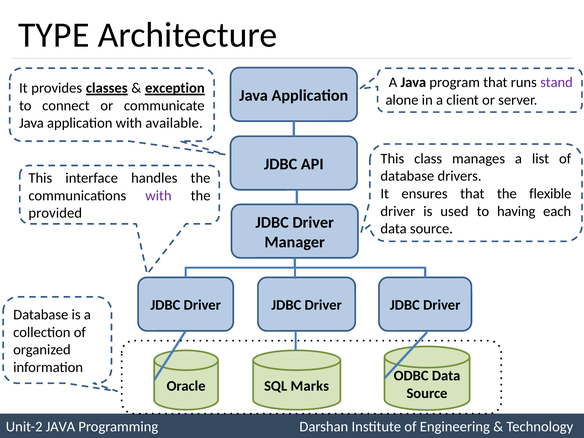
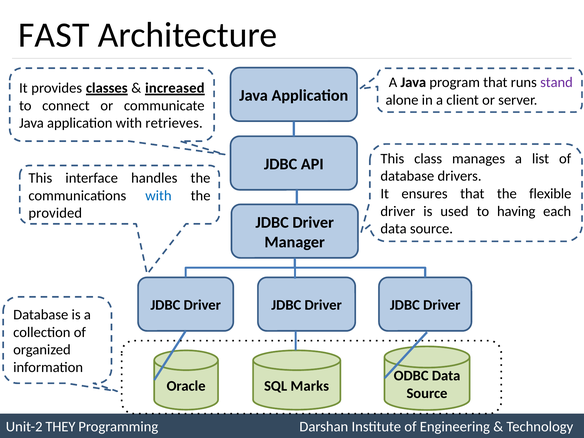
TYPE: TYPE -> FAST (54, 35)
exception: exception -> increased (175, 88)
available: available -> retrieves (174, 123)
with colour: purple -> blue (158, 196)
JAVA: JAVA -> THEY (60, 427)
